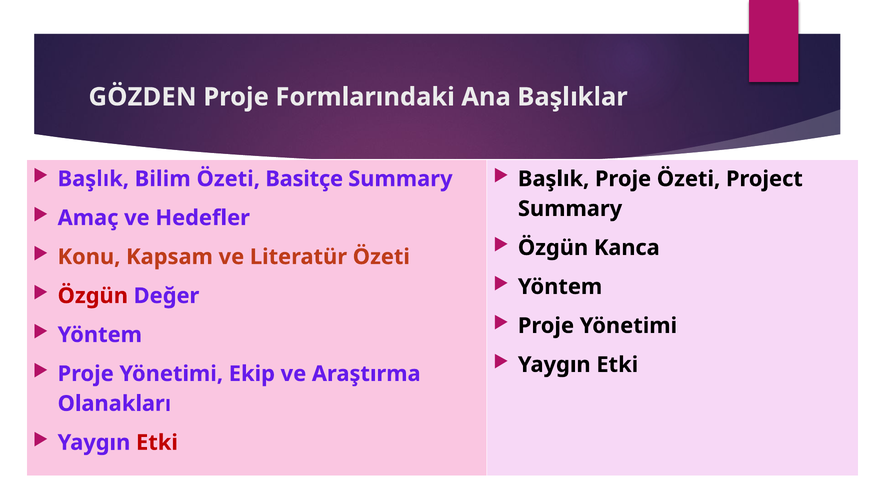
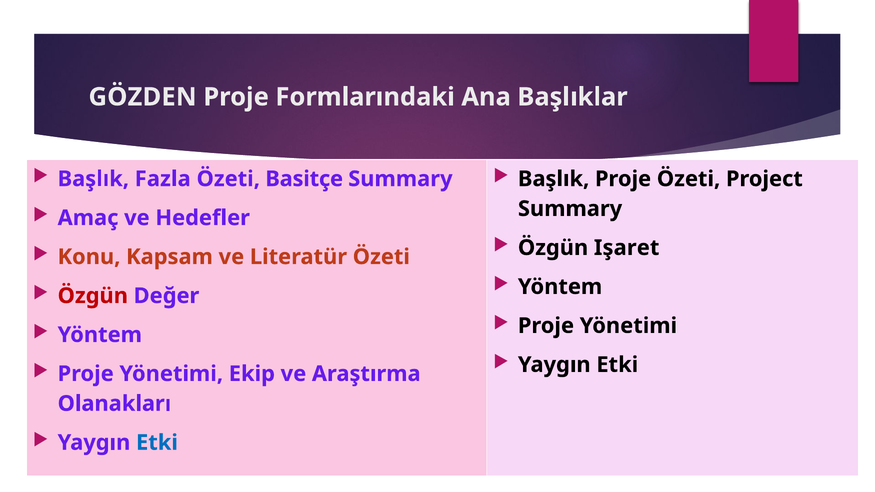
Bilim: Bilim -> Fazla (163, 179)
Kanca: Kanca -> Işaret (627, 248)
Etki colour: red -> blue (157, 443)
